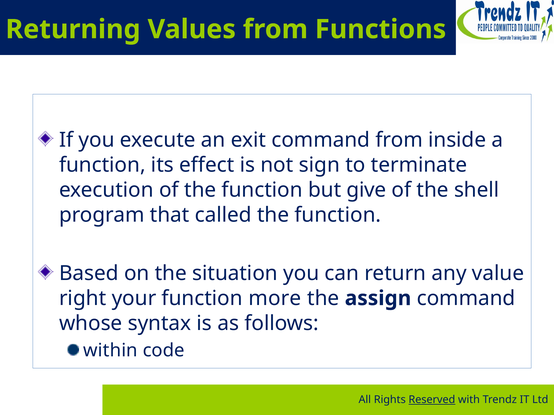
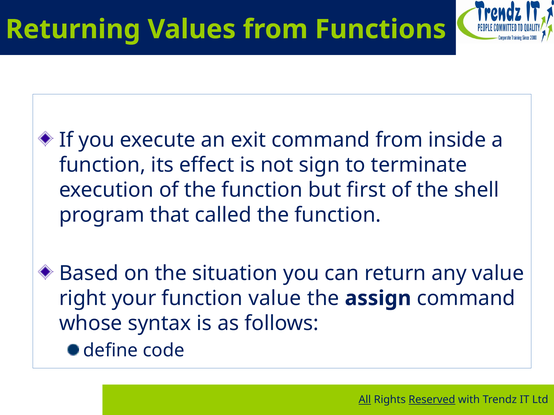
give: give -> first (366, 190)
function more: more -> value (275, 299)
within: within -> define (111, 351)
All underline: none -> present (365, 400)
